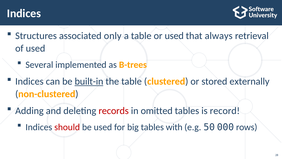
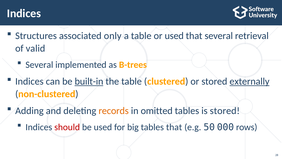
that always: always -> several (219, 36)
of used: used -> valid (35, 48)
externally underline: none -> present (249, 81)
records colour: red -> orange (114, 111)
is record: record -> stored (225, 111)
tables with: with -> that (174, 127)
